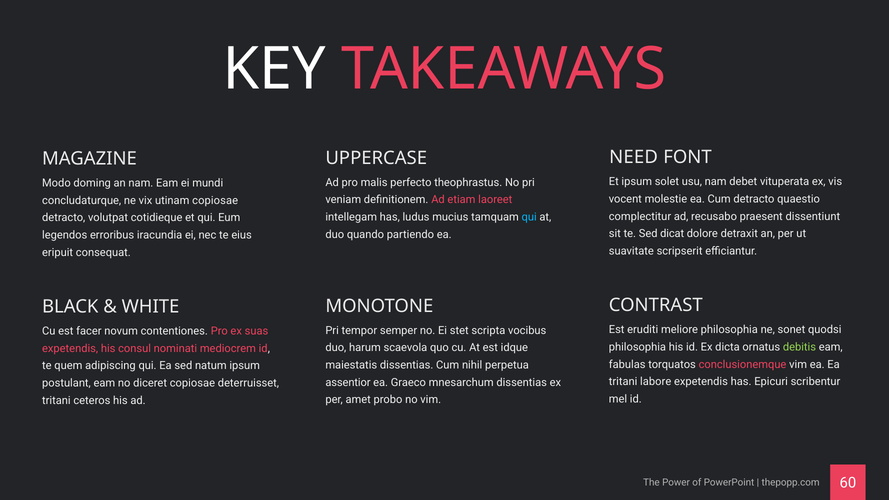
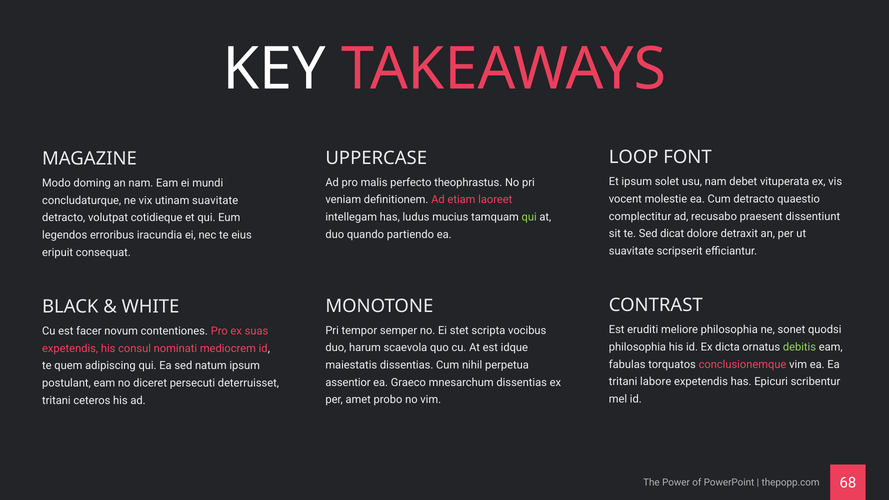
NEED: NEED -> LOOP (634, 157)
utinam copiosae: copiosae -> suavitate (215, 200)
qui colour: light blue -> light green (529, 217)
diceret copiosae: copiosae -> persecuti (192, 383)
60: 60 -> 68 (848, 483)
